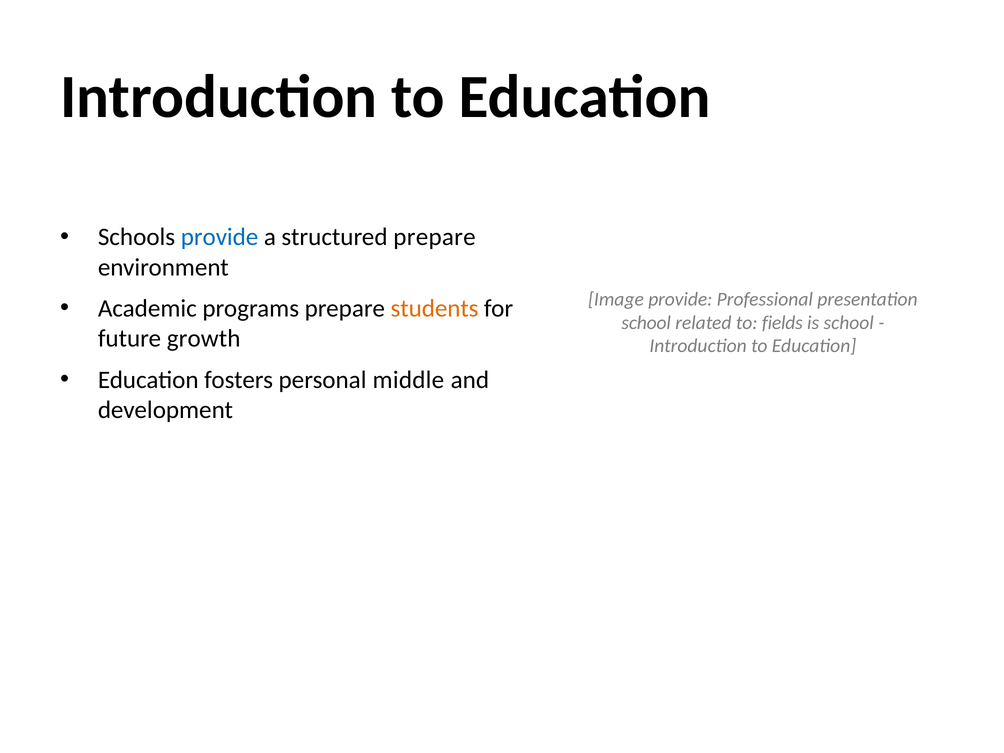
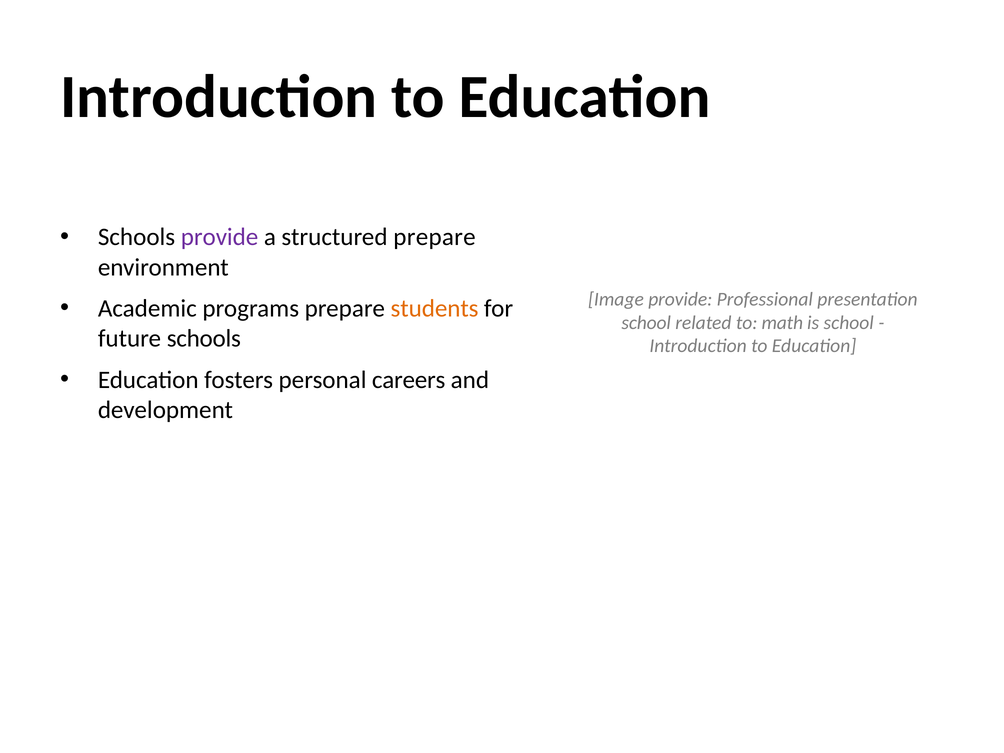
provide colour: blue -> purple (220, 237)
fields: fields -> math (782, 323)
future growth: growth -> schools (204, 339)
middle: middle -> careers (409, 380)
